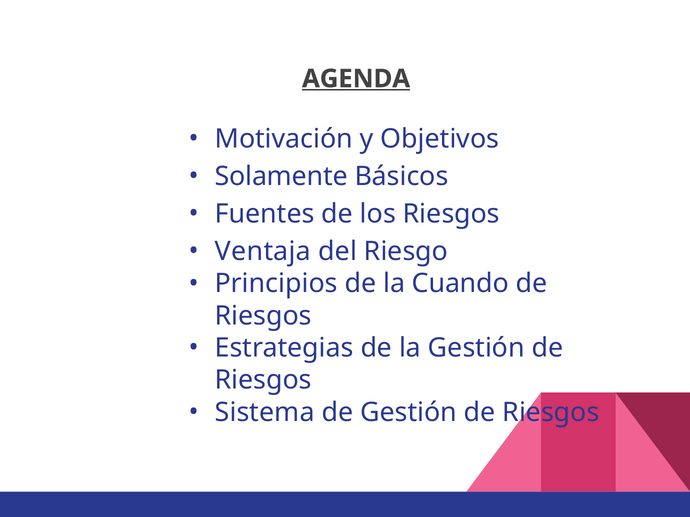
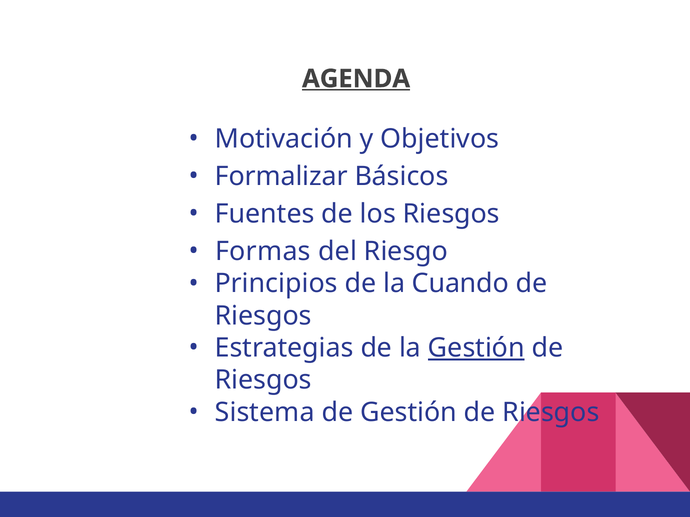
Solamente: Solamente -> Formalizar (281, 176)
Ventaja: Ventaja -> Formas (263, 252)
Gestión underline: none -> present (476, 348)
